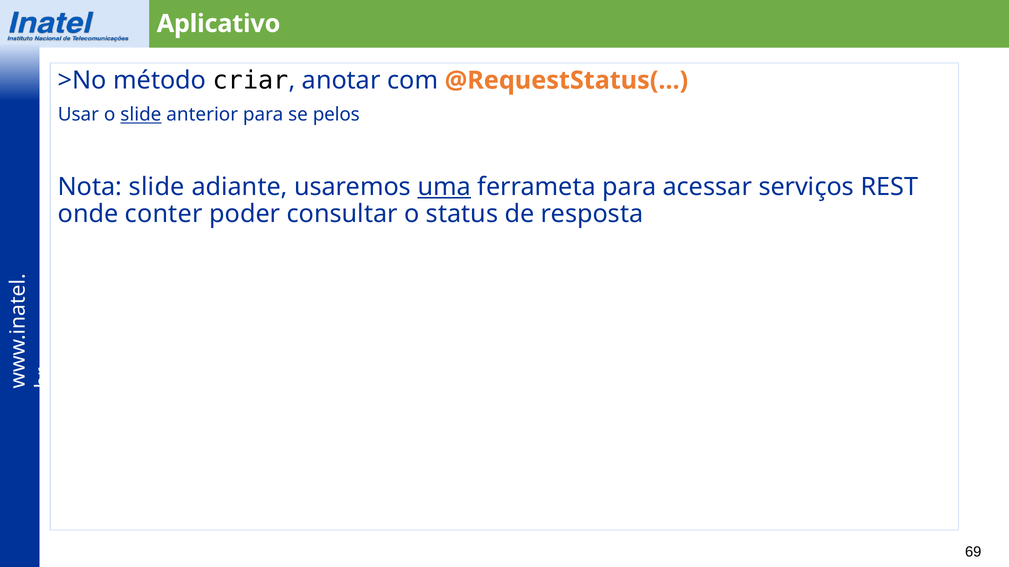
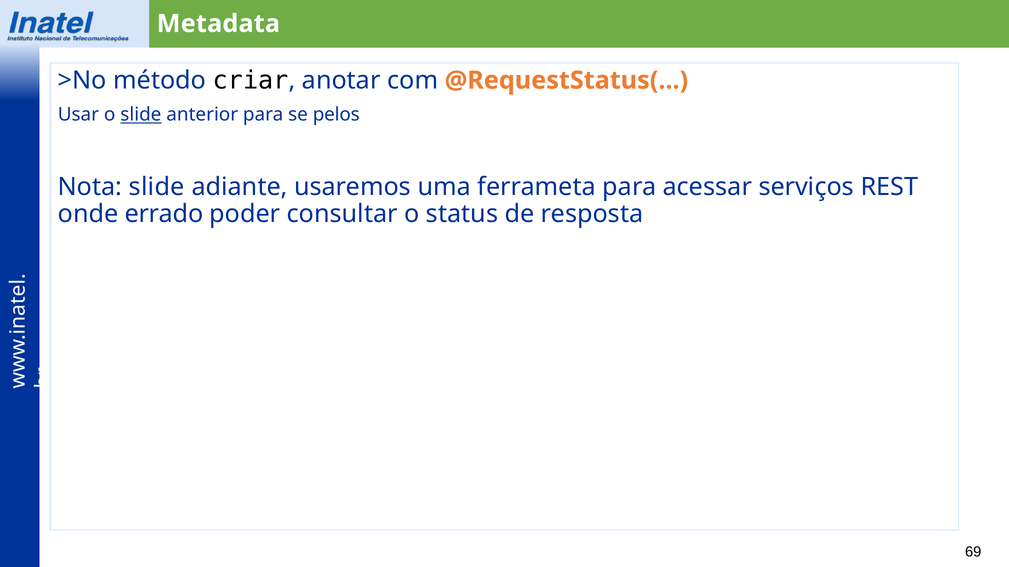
Aplicativo: Aplicativo -> Metadata (218, 24)
uma underline: present -> none (444, 187)
conter: conter -> errado (164, 214)
